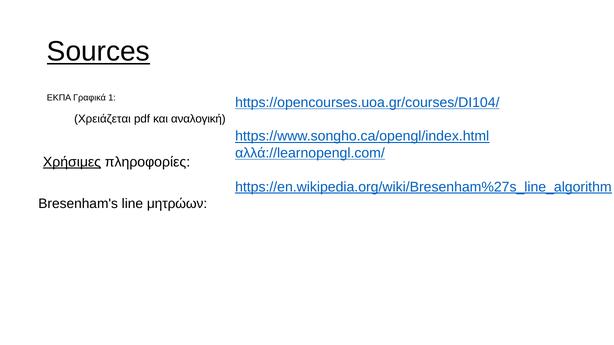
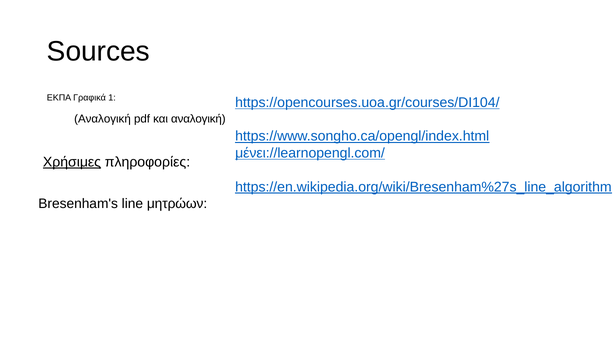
Sources underline: present -> none (98, 52)
Χρειάζεται: Χρειάζεται -> Αναλογική (102, 119)
αλλά://learnopengl.com/: αλλά://learnopengl.com/ -> μένει://learnopengl.com/ (310, 153)
